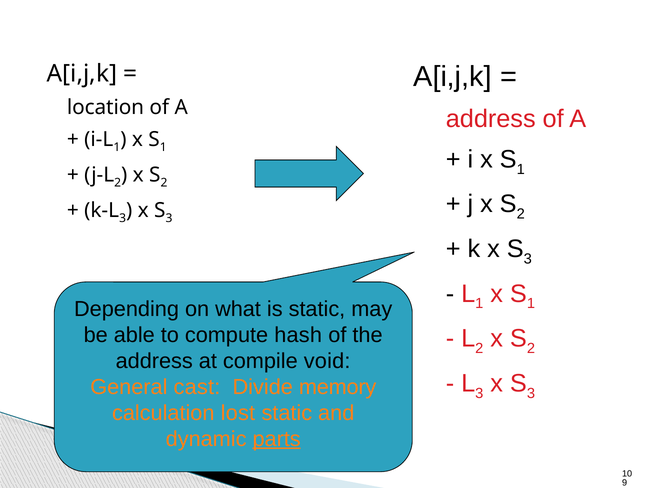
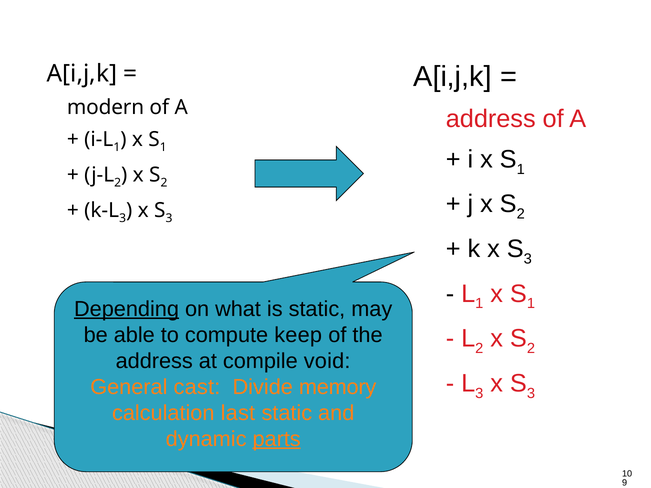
location: location -> modern (106, 107)
Depending underline: none -> present (127, 309)
hash: hash -> keep (298, 335)
lost: lost -> last (238, 413)
